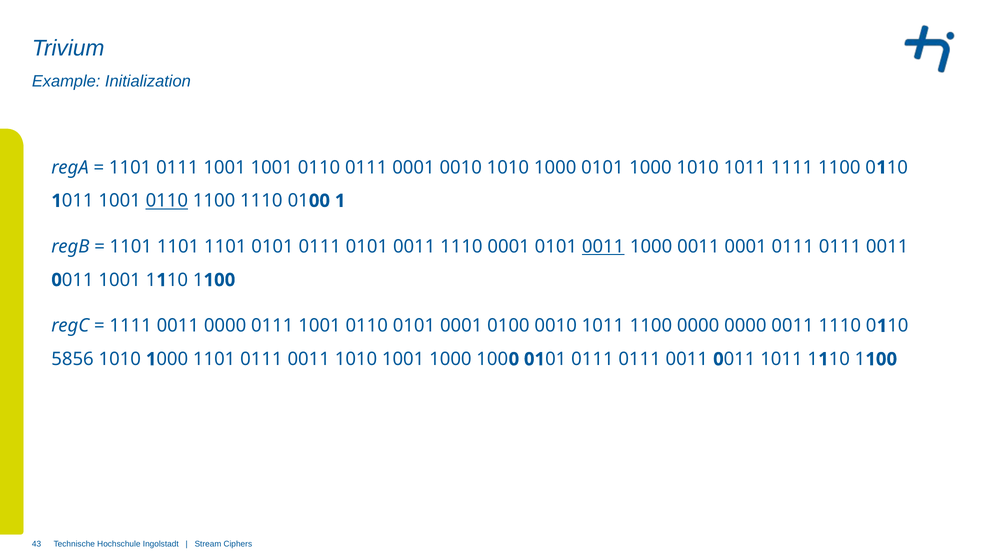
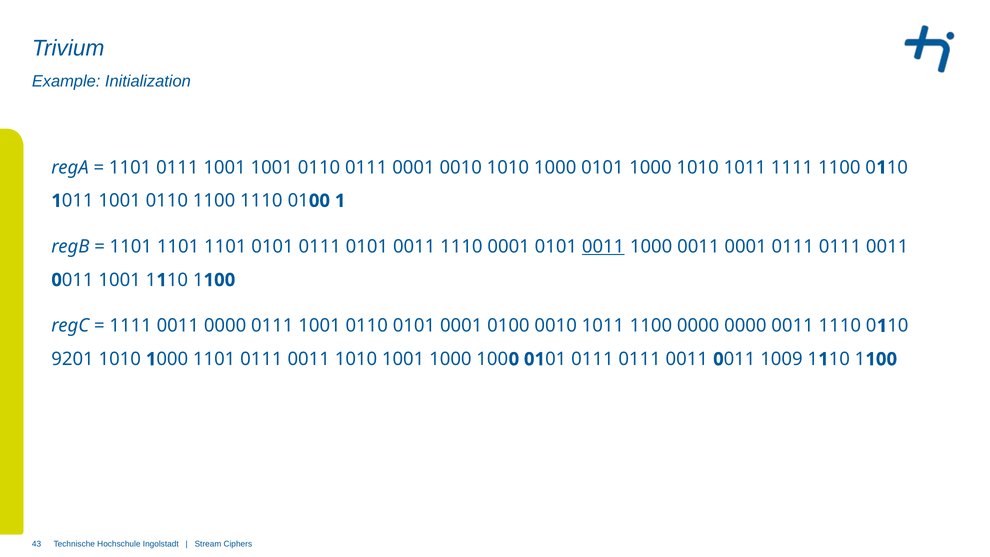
0110 underline: present -> none (167, 201)
5856: 5856 -> 9201 (73, 359)
1011: 1011 -> 1009 (781, 359)
